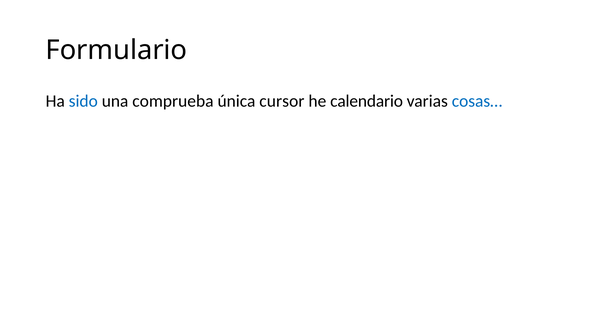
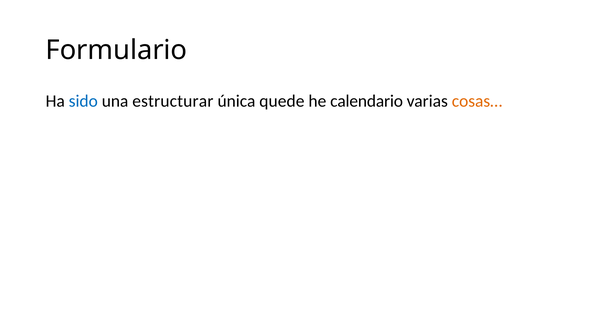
comprueba: comprueba -> estructurar (173, 101)
cursor: cursor -> quede (282, 101)
cosas… colour: blue -> orange (477, 101)
